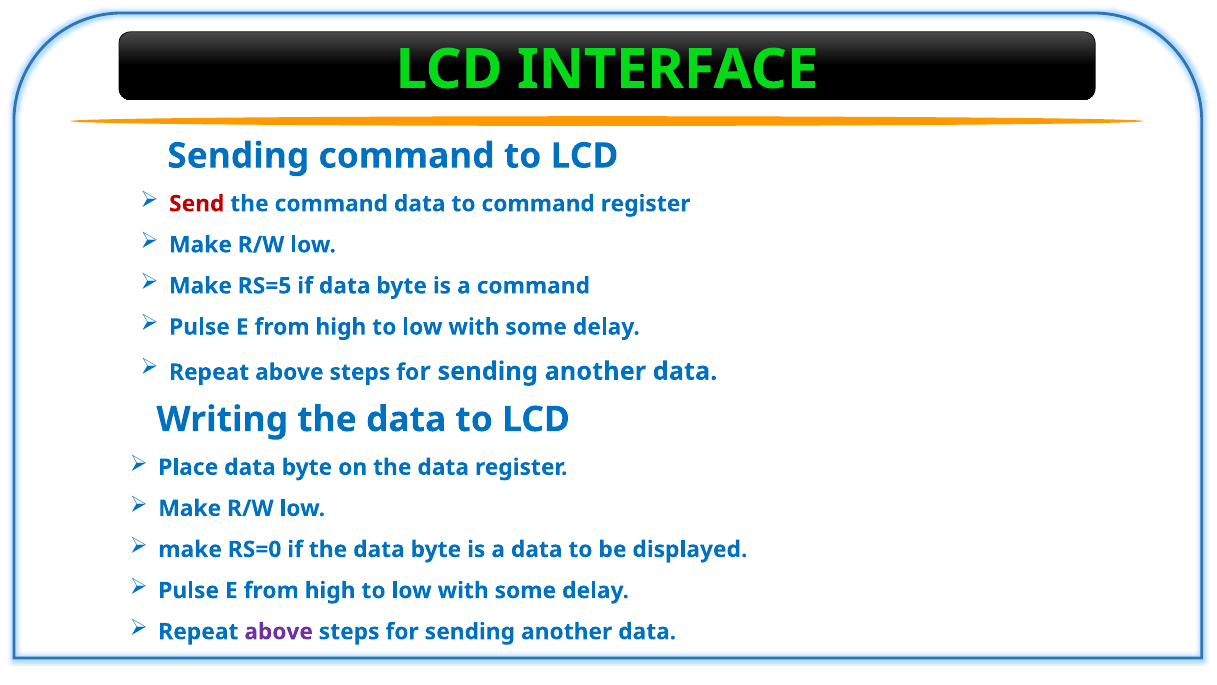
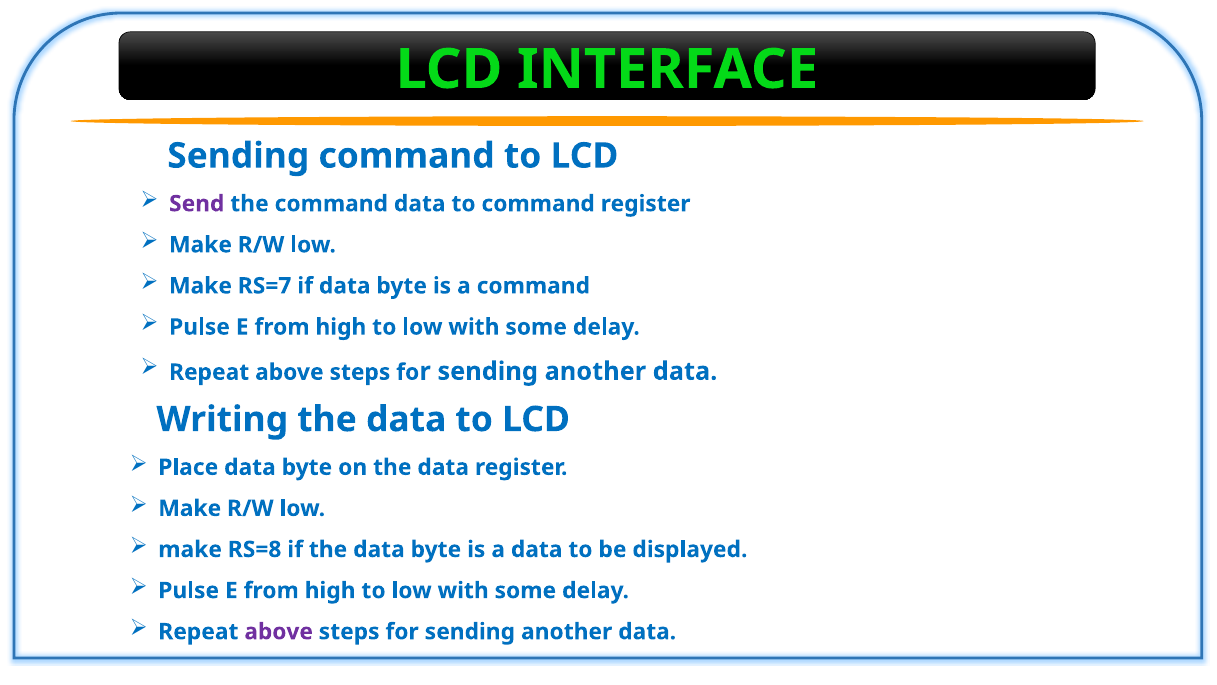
Send colour: red -> purple (197, 204)
RS=5: RS=5 -> RS=7 (265, 286)
RS=0: RS=0 -> RS=8 (255, 549)
